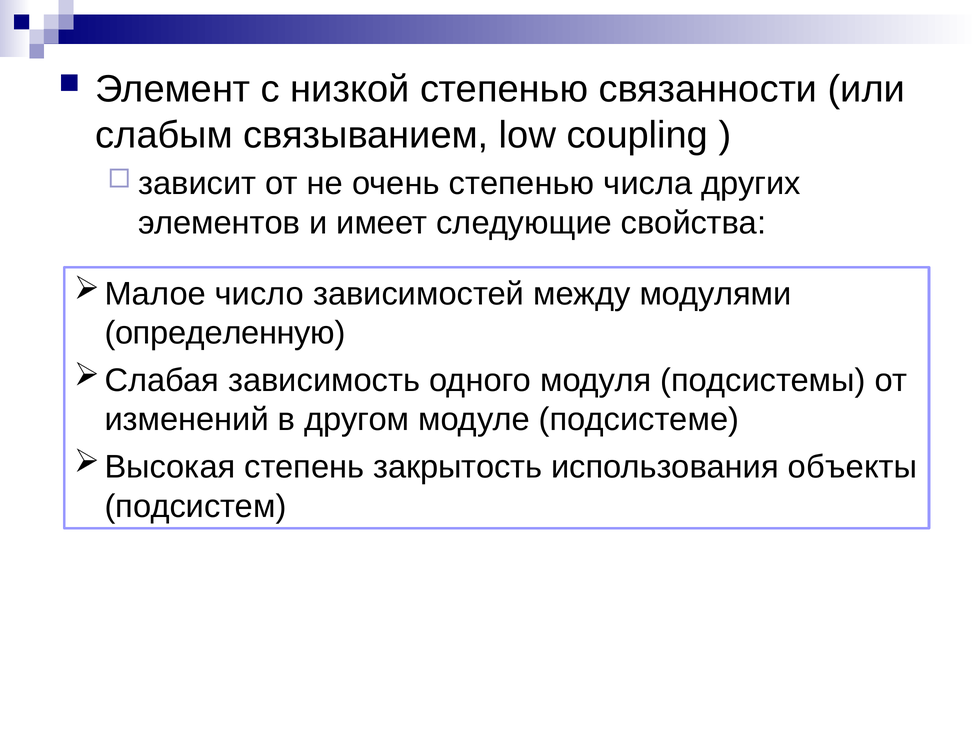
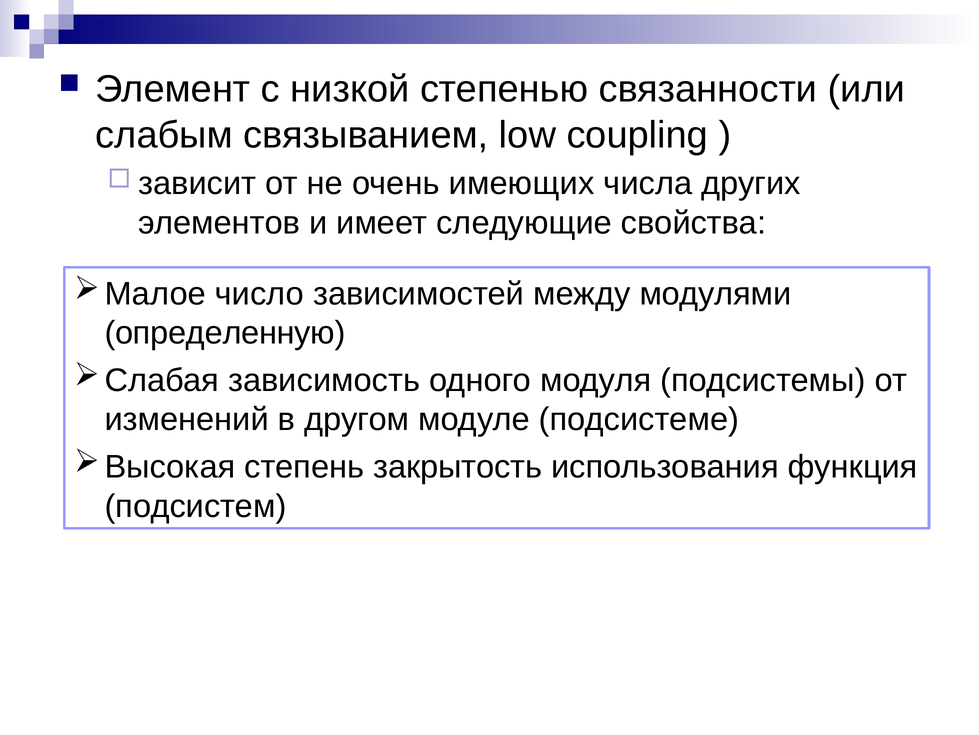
очень степенью: степенью -> имеющих (521, 183)
объекты: объекты -> функция (853, 467)
